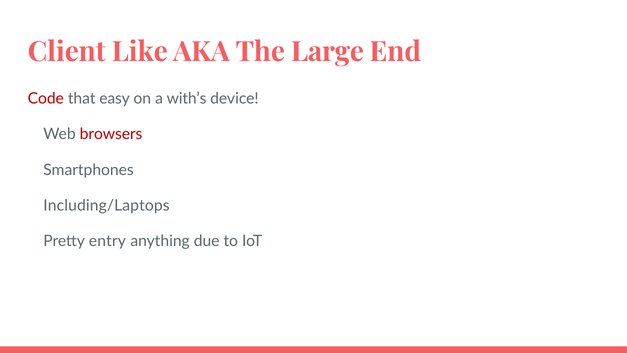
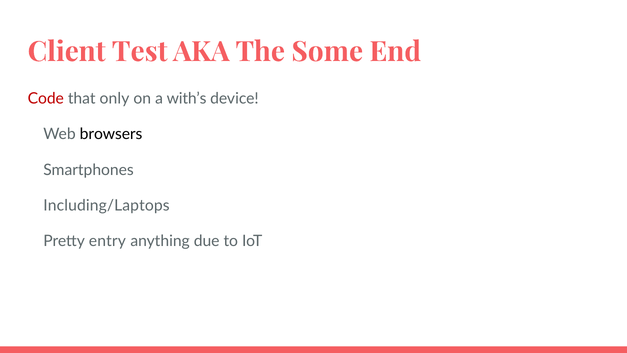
Like: Like -> Test (140, 52)
Large: Large -> Some (327, 52)
easy: easy -> only (114, 99)
browsers colour: red -> black (111, 134)
